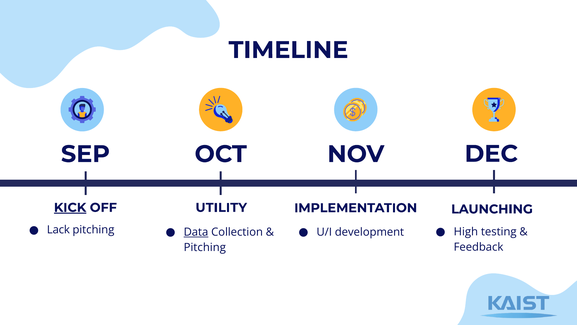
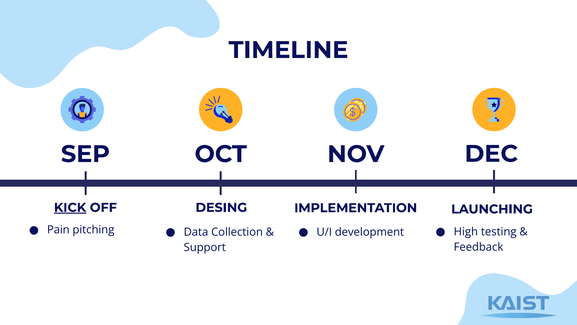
UTILITY: UTILITY -> DESING (221, 207)
Lack: Lack -> Pain (58, 230)
Data underline: present -> none (196, 232)
Pitching: Pitching -> Support (205, 247)
